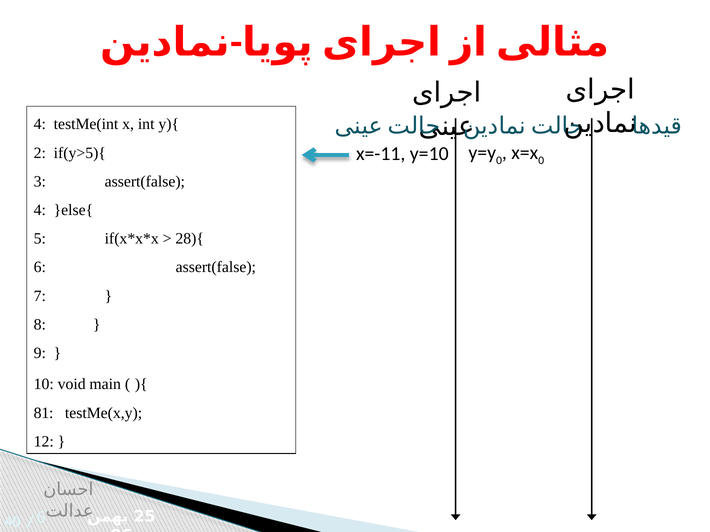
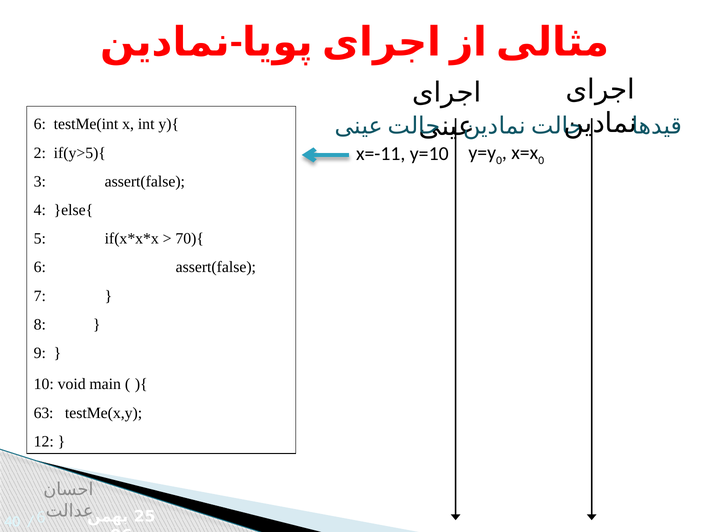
4: 4 -> 6 (40, 124)
28){: 28){ -> 70){ (190, 239)
81: 81 -> 63 (44, 413)
